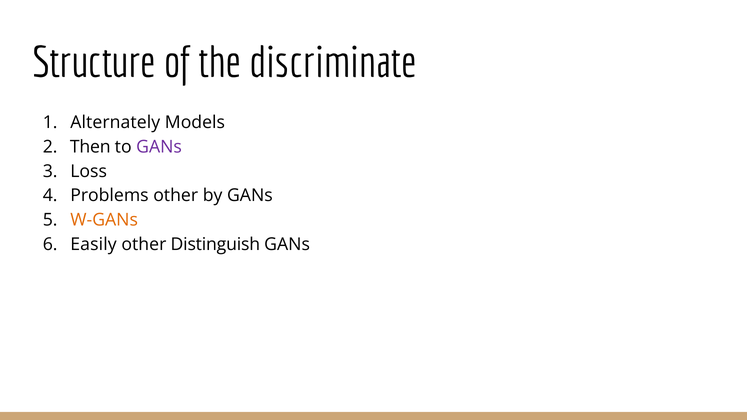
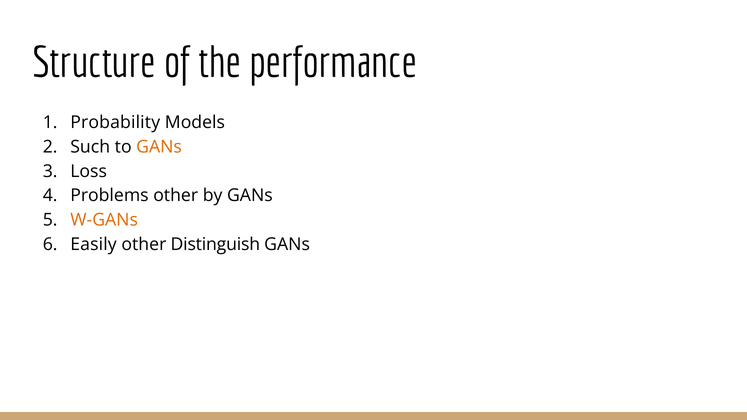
discriminate: discriminate -> performance (333, 63)
Alternately: Alternately -> Probability (115, 123)
Then: Then -> Such (90, 147)
GANs colour: purple -> orange (159, 147)
